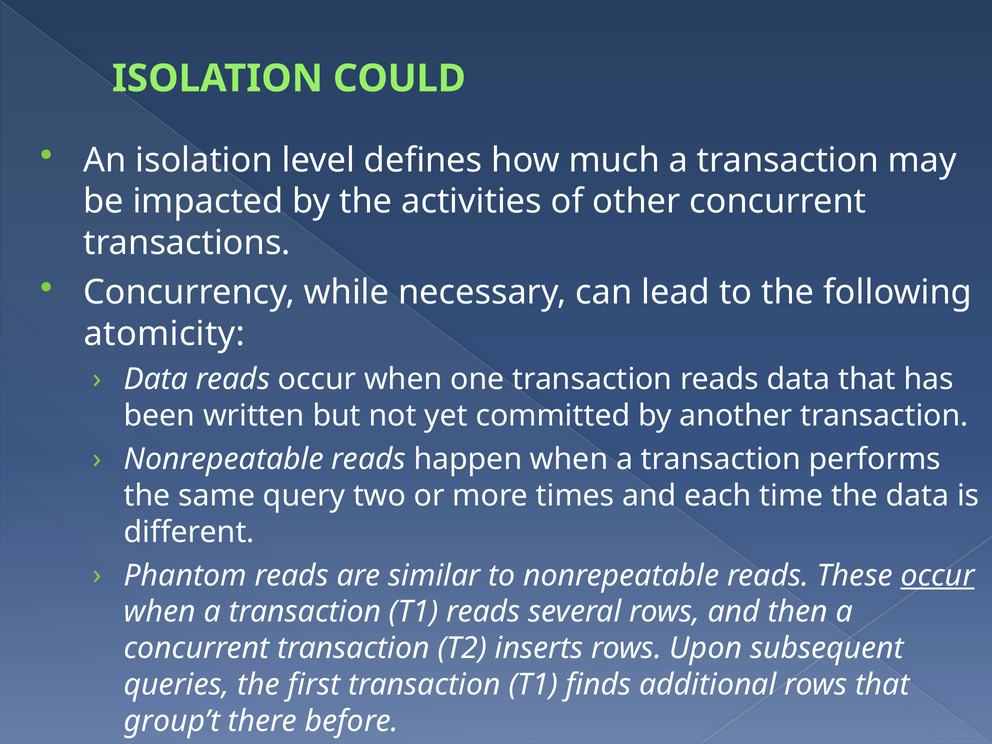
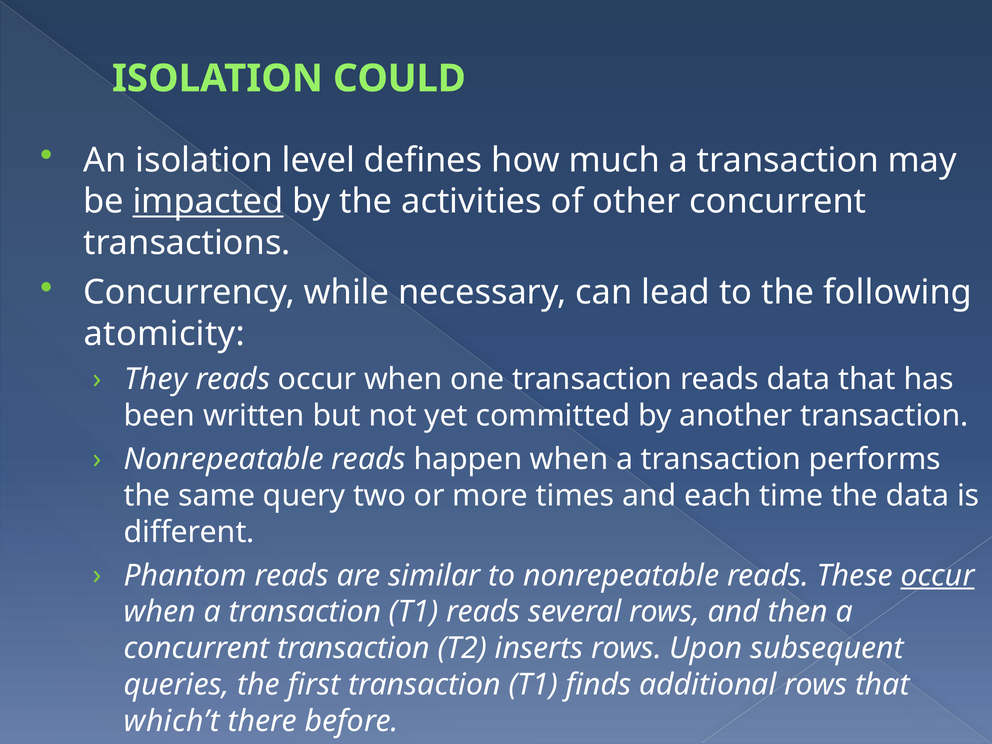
impacted underline: none -> present (208, 202)
Data: Data -> They (156, 379)
group’t: group’t -> which’t (172, 721)
